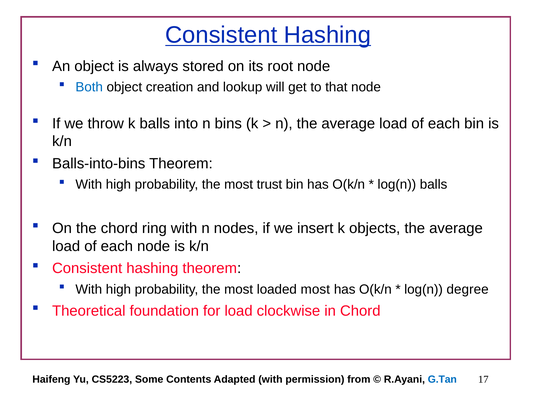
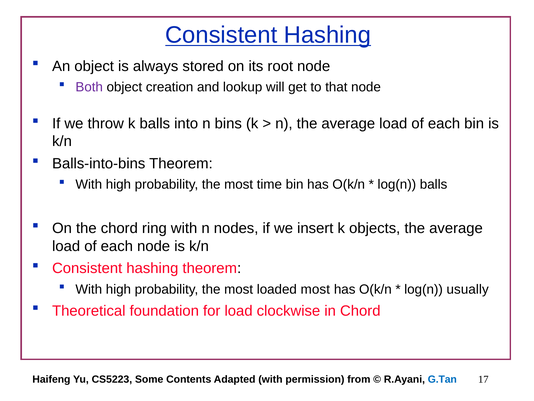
Both colour: blue -> purple (89, 87)
trust: trust -> time (269, 184)
degree: degree -> usually (468, 289)
